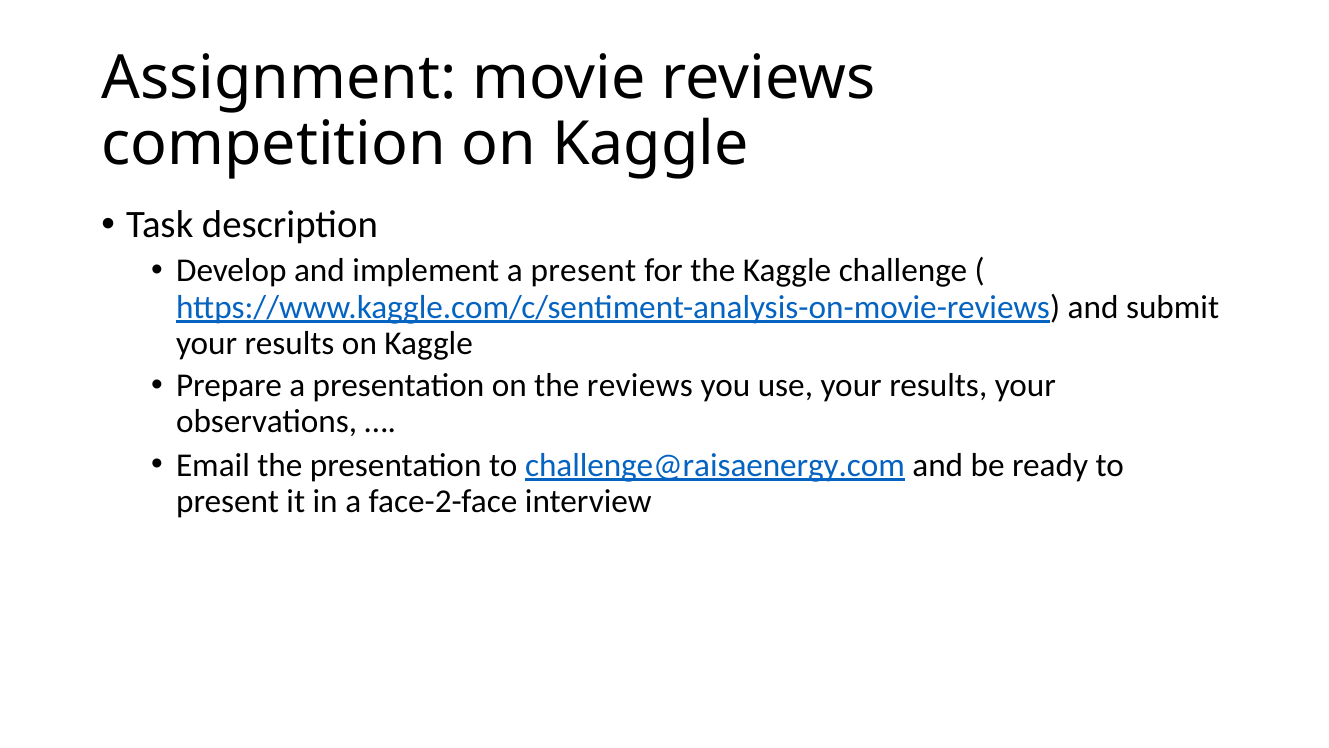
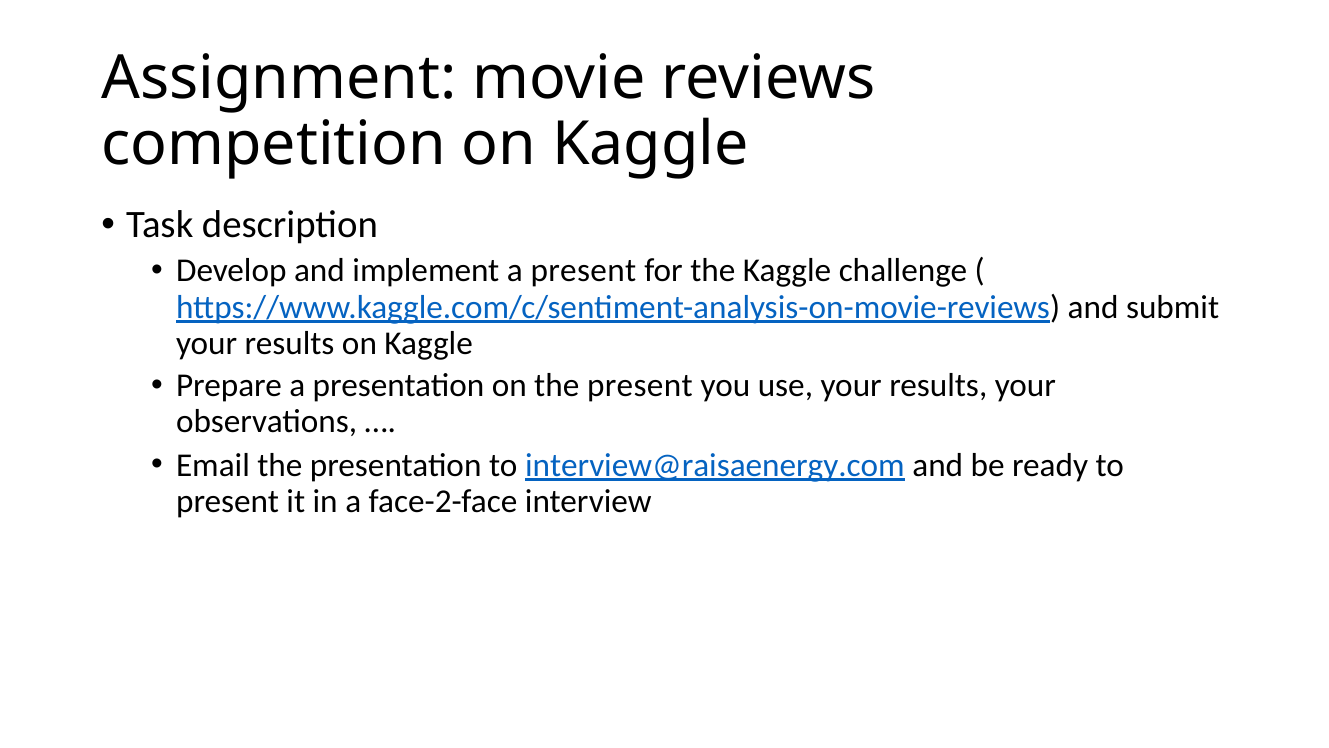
the reviews: reviews -> present (640, 386)
challenge@raisaenergy.com: challenge@raisaenergy.com -> interview@raisaenergy.com (715, 465)
